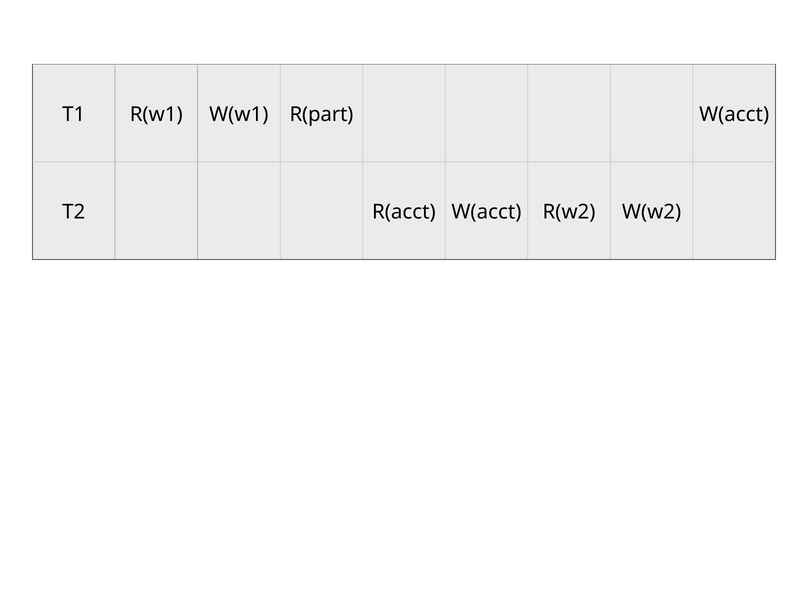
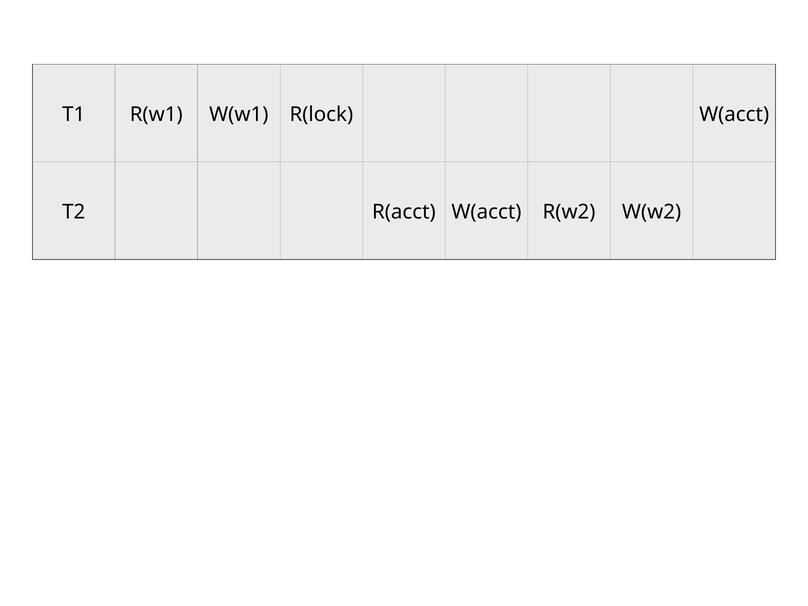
R(part: R(part -> R(lock (321, 114)
